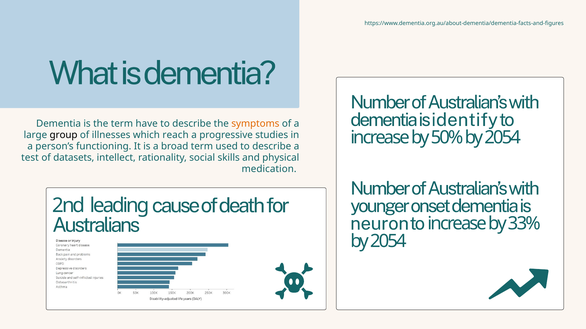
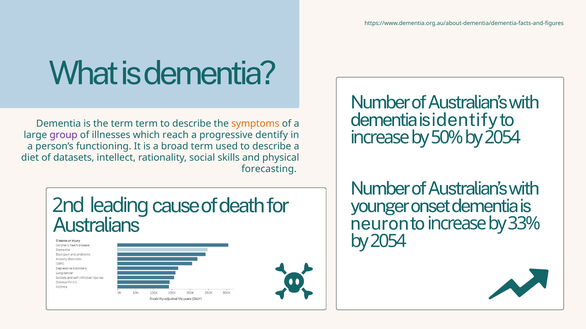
term have: have -> term (147, 124)
group colour: black -> purple (64, 135)
studies: studies -> dentify (272, 135)
test: test -> diet (30, 158)
medication: medication -> forecasting (269, 169)
